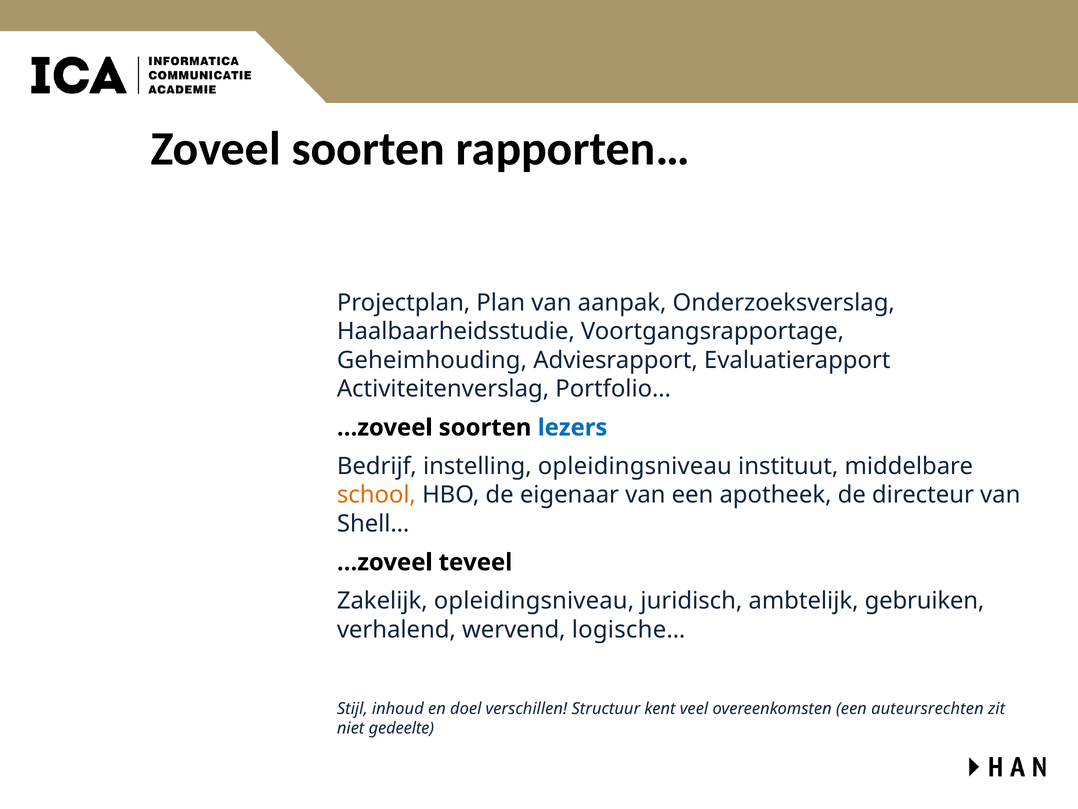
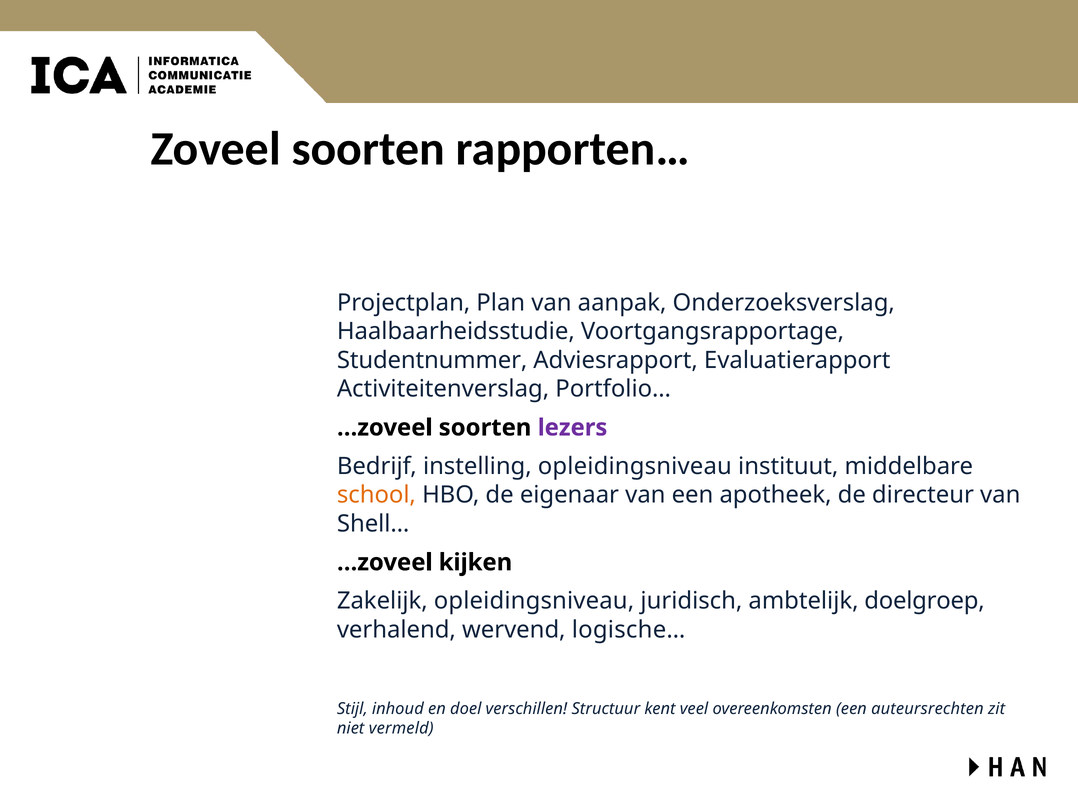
Geheimhouding: Geheimhouding -> Studentnummer (432, 360)
lezers colour: blue -> purple (572, 427)
teveel: teveel -> kijken (475, 562)
gebruiken: gebruiken -> doelgroep (925, 601)
gedeelte: gedeelte -> vermeld (401, 728)
